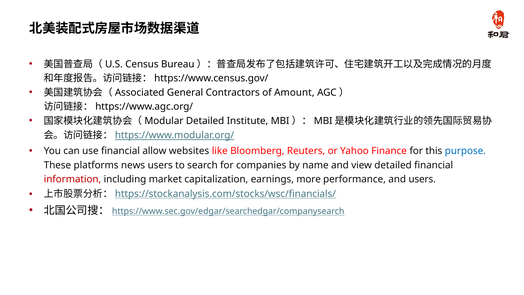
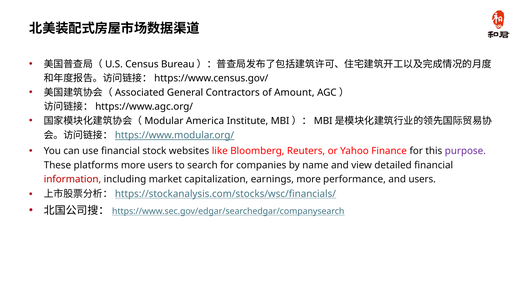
Detailed: Detailed -> America (205, 121)
allow: allow -> stock (154, 151)
purpose colour: blue -> purple (465, 151)
platforms news: news -> more (133, 165)
